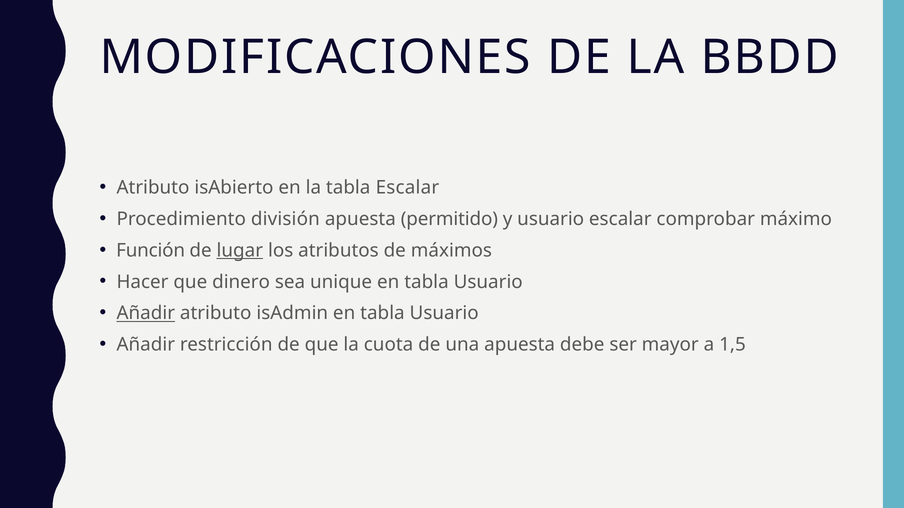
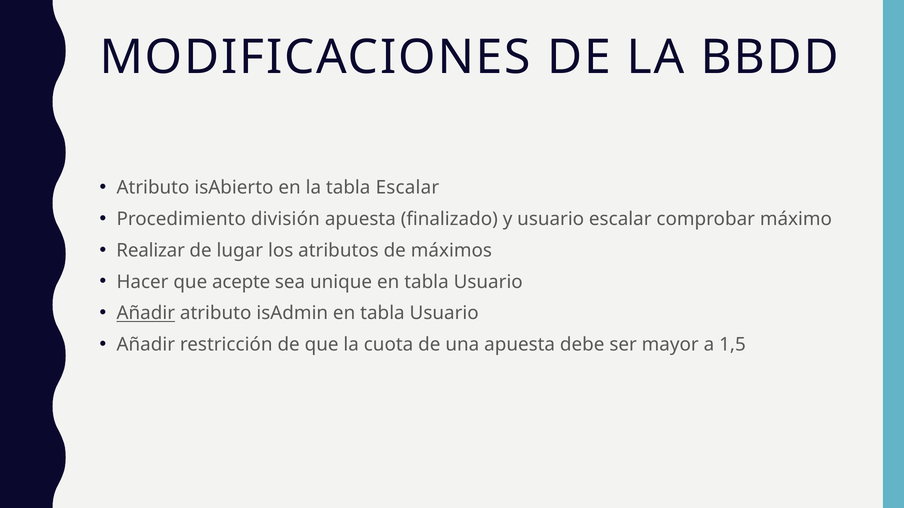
permitido: permitido -> finalizado (449, 219)
Función: Función -> Realizar (151, 251)
lugar underline: present -> none (240, 251)
dinero: dinero -> acepte (241, 282)
